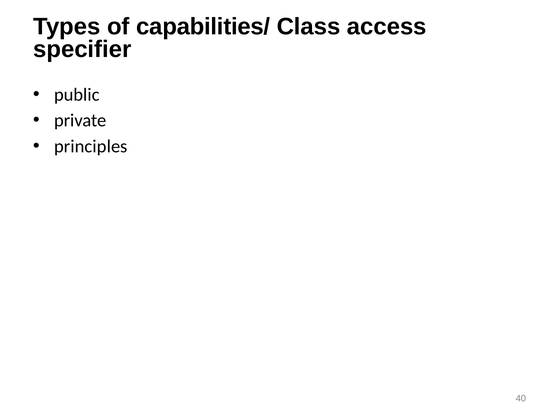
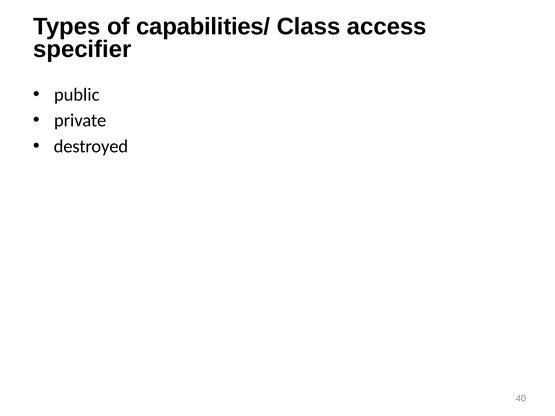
principles: principles -> destroyed (91, 146)
